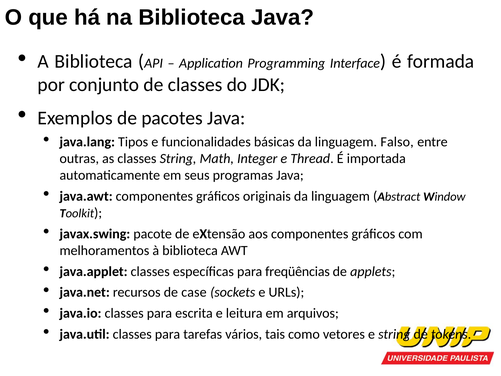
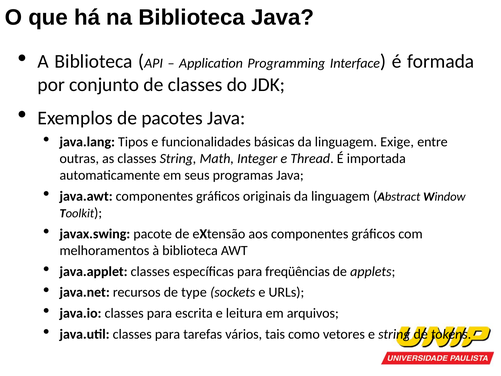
Falso: Falso -> Exige (397, 142)
case: case -> type (194, 292)
